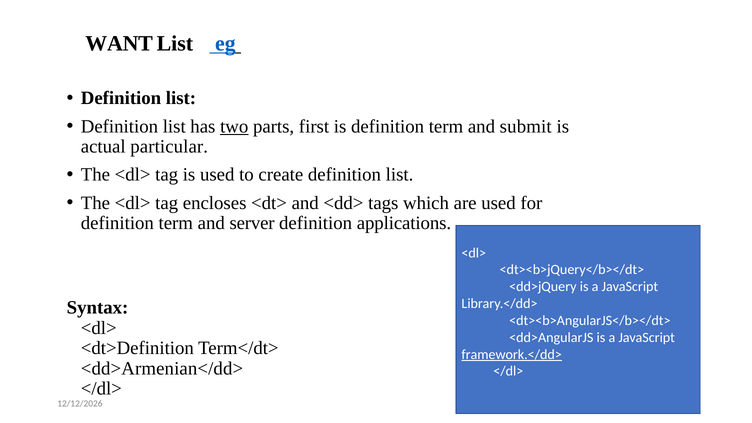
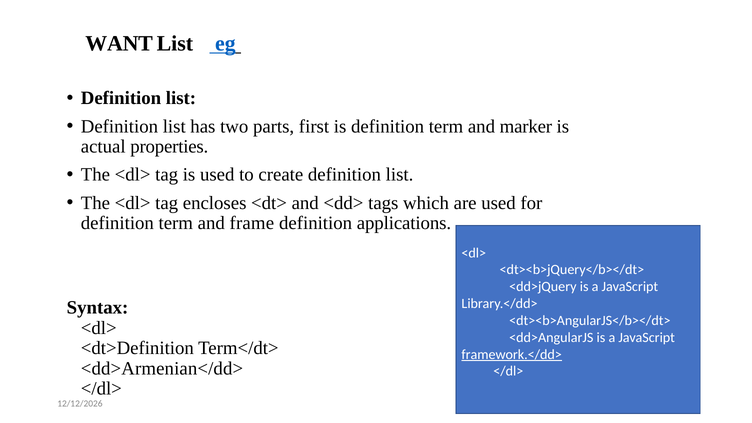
two underline: present -> none (234, 126)
submit: submit -> marker (526, 126)
particular: particular -> properties (169, 147)
server: server -> frame (252, 223)
